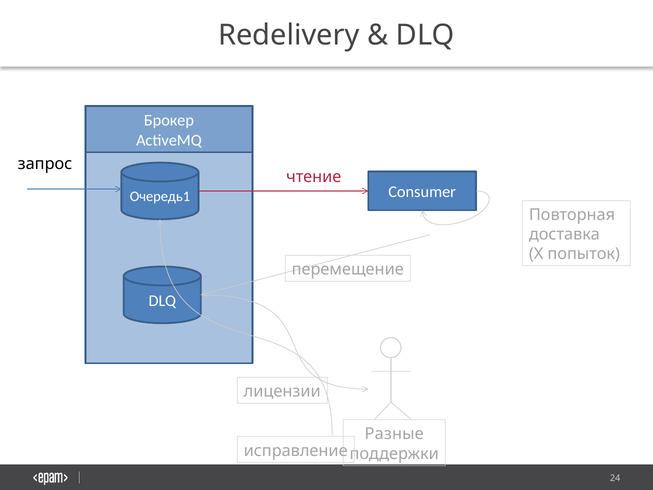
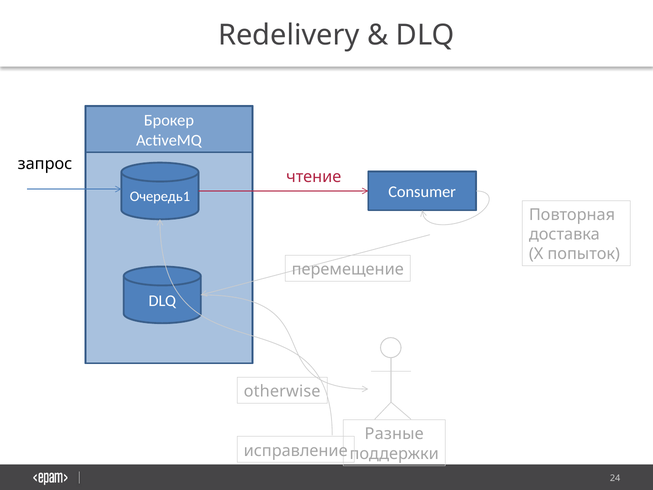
лицензии: лицензии -> otherwise (282, 391)
